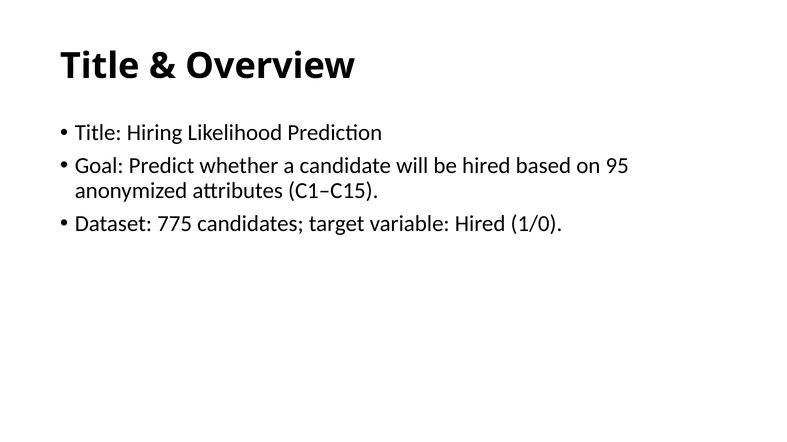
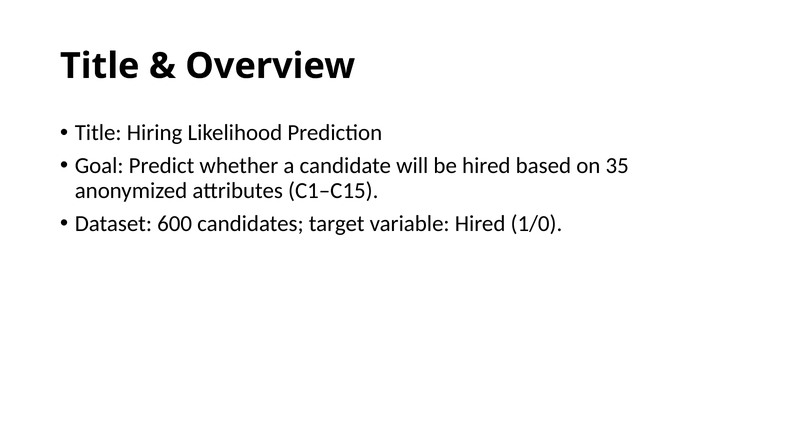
95: 95 -> 35 (617, 166)
775: 775 -> 600 (175, 224)
